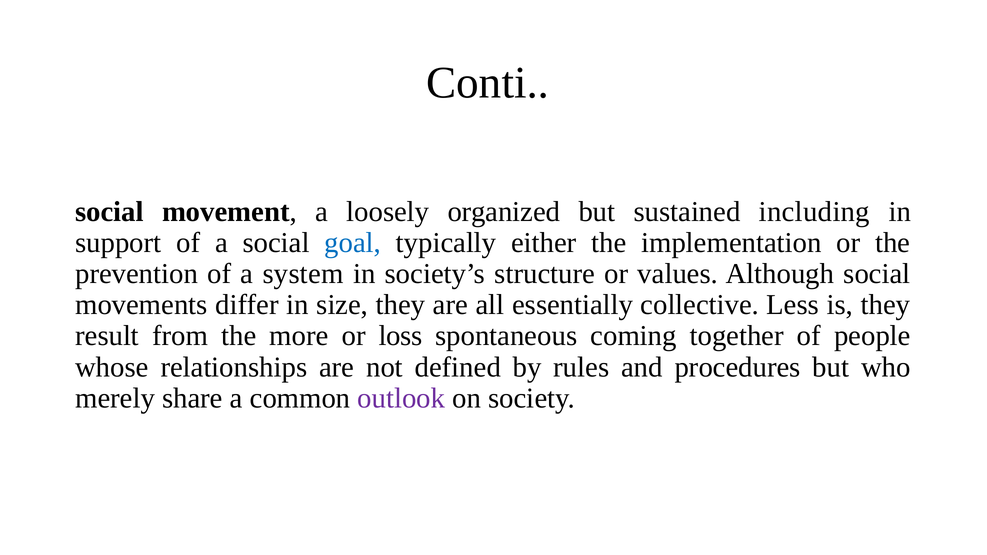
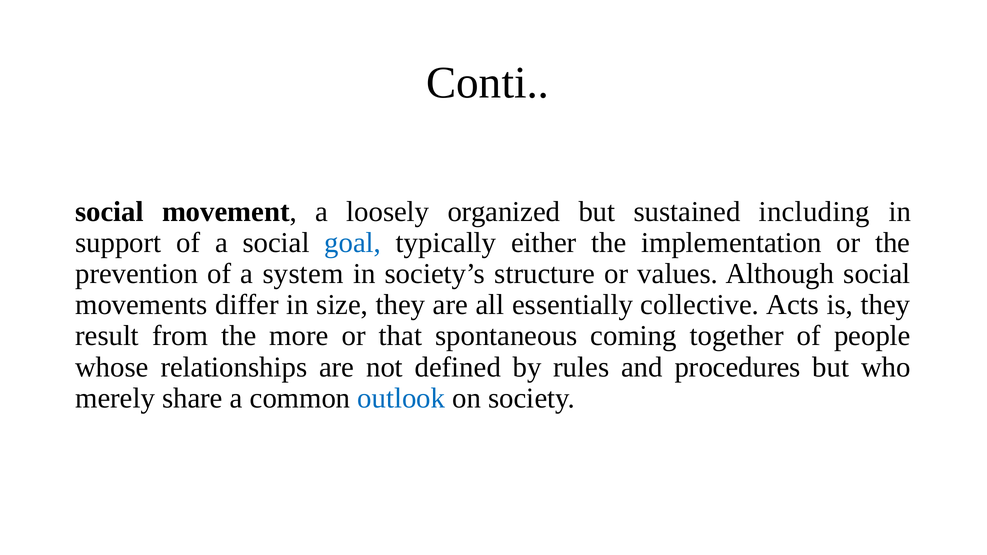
Less: Less -> Acts (793, 305)
loss: loss -> that (400, 336)
outlook colour: purple -> blue (401, 398)
